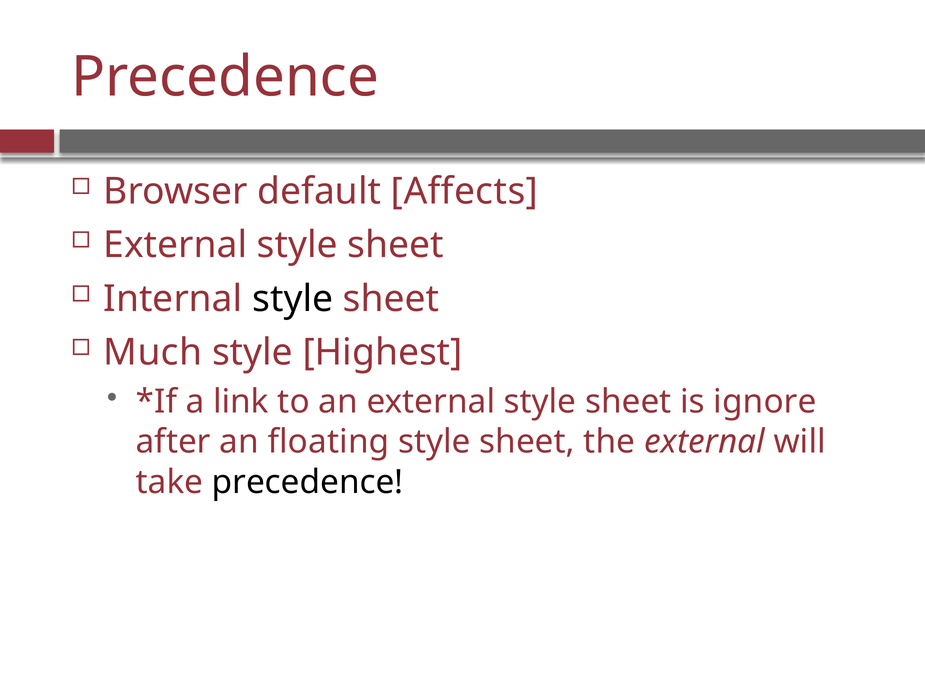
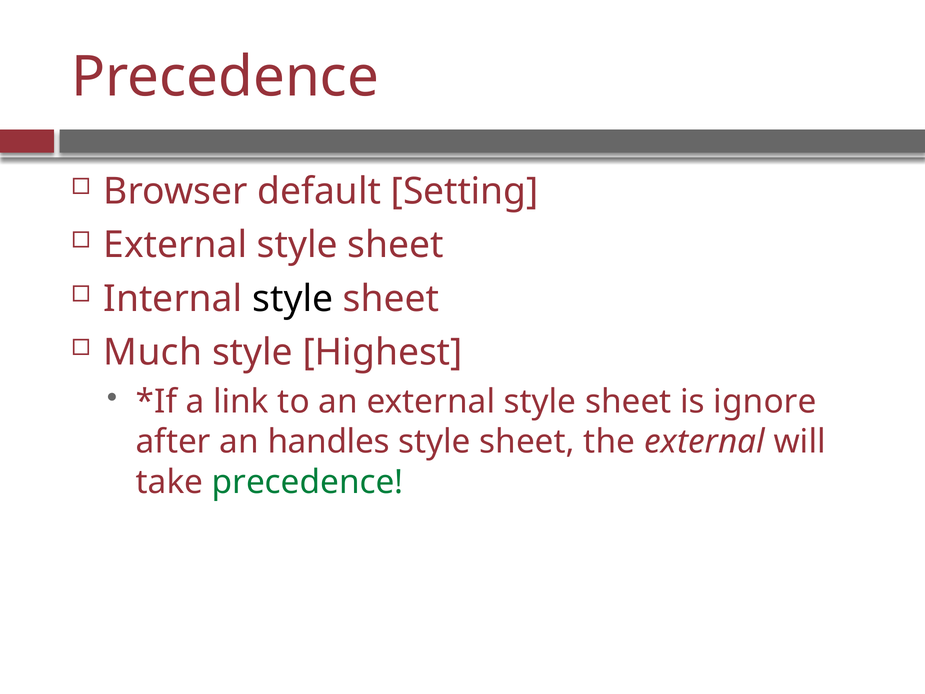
Affects: Affects -> Setting (465, 191)
floating: floating -> handles (329, 442)
precedence colour: black -> green (308, 482)
